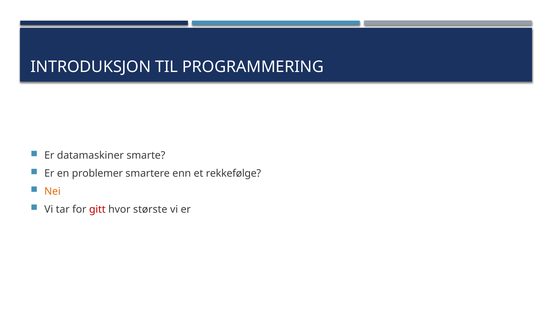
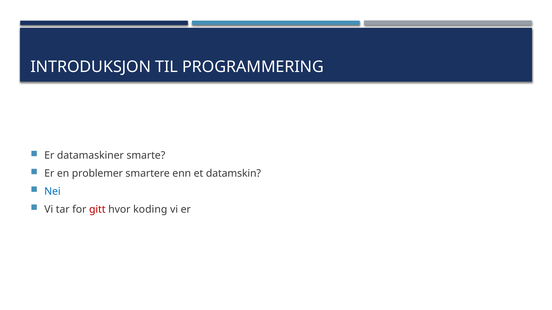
rekkefølge: rekkefølge -> datamskin (233, 174)
Nei colour: orange -> blue (52, 192)
største: største -> koding (150, 210)
